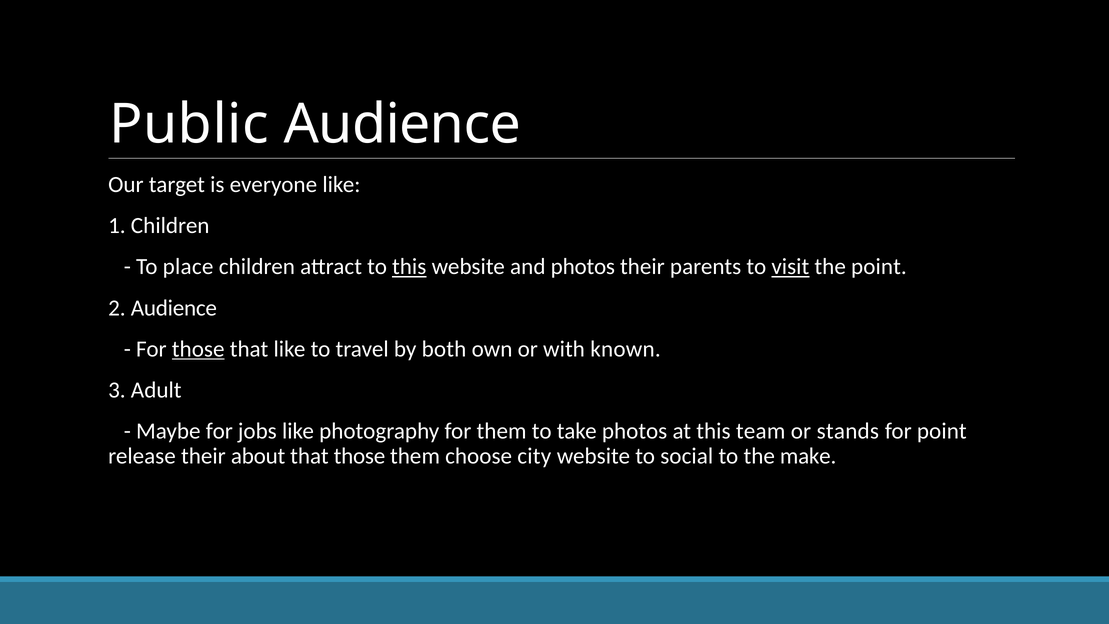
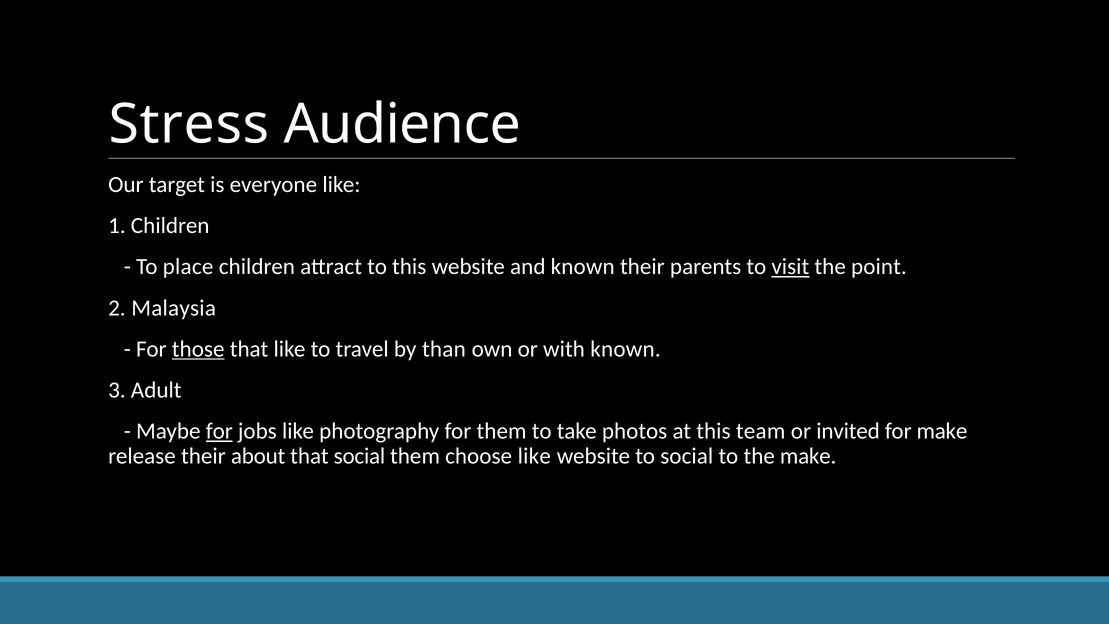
Public: Public -> Stress (189, 124)
this underline: present -> none (409, 267)
and photos: photos -> known (583, 267)
2 Audience: Audience -> Malaysia (174, 308)
both: both -> than (444, 349)
for underline: none -> present (219, 431)
stands: stands -> invited (848, 431)
for point: point -> make (942, 431)
that those: those -> social (359, 456)
choose city: city -> like (534, 456)
